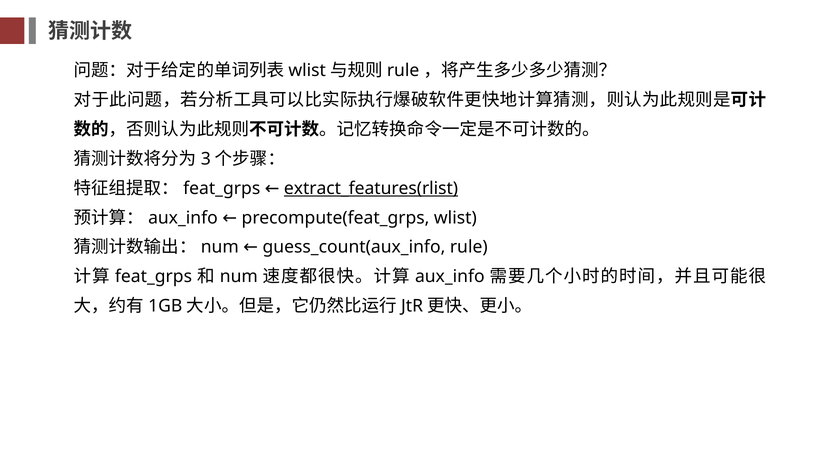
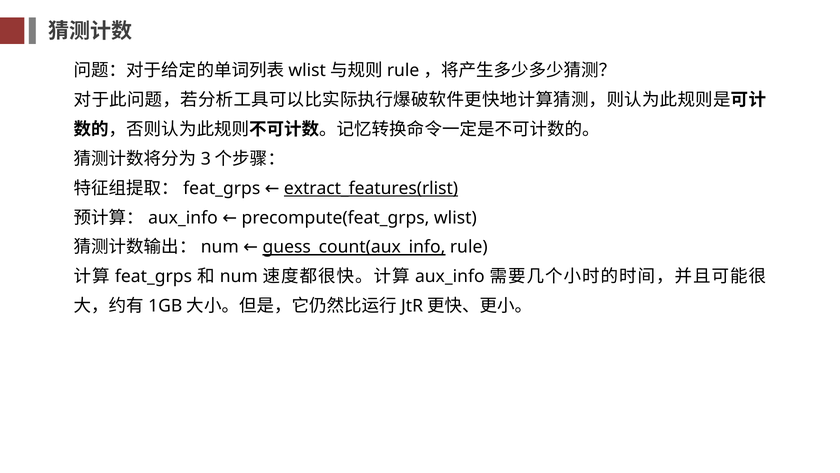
guess_count(aux_info underline: none -> present (354, 247)
